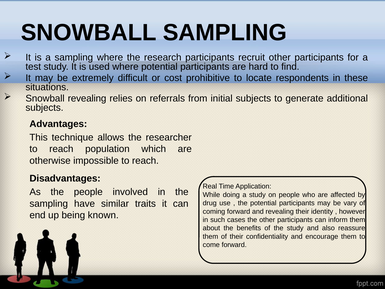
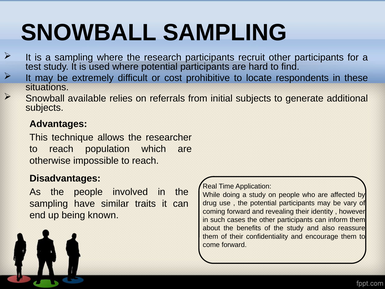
Snowball revealing: revealing -> available (87, 98)
